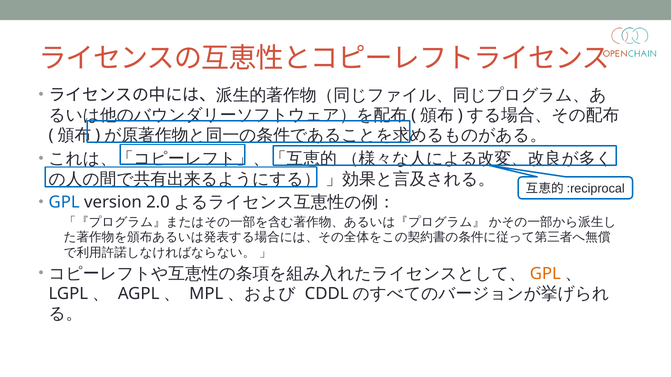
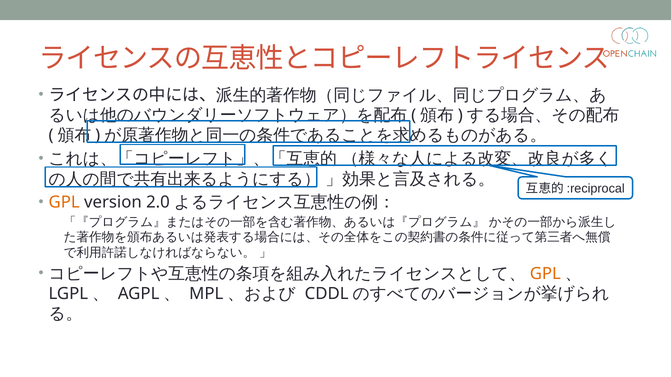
GPL colour: blue -> orange (64, 203)
